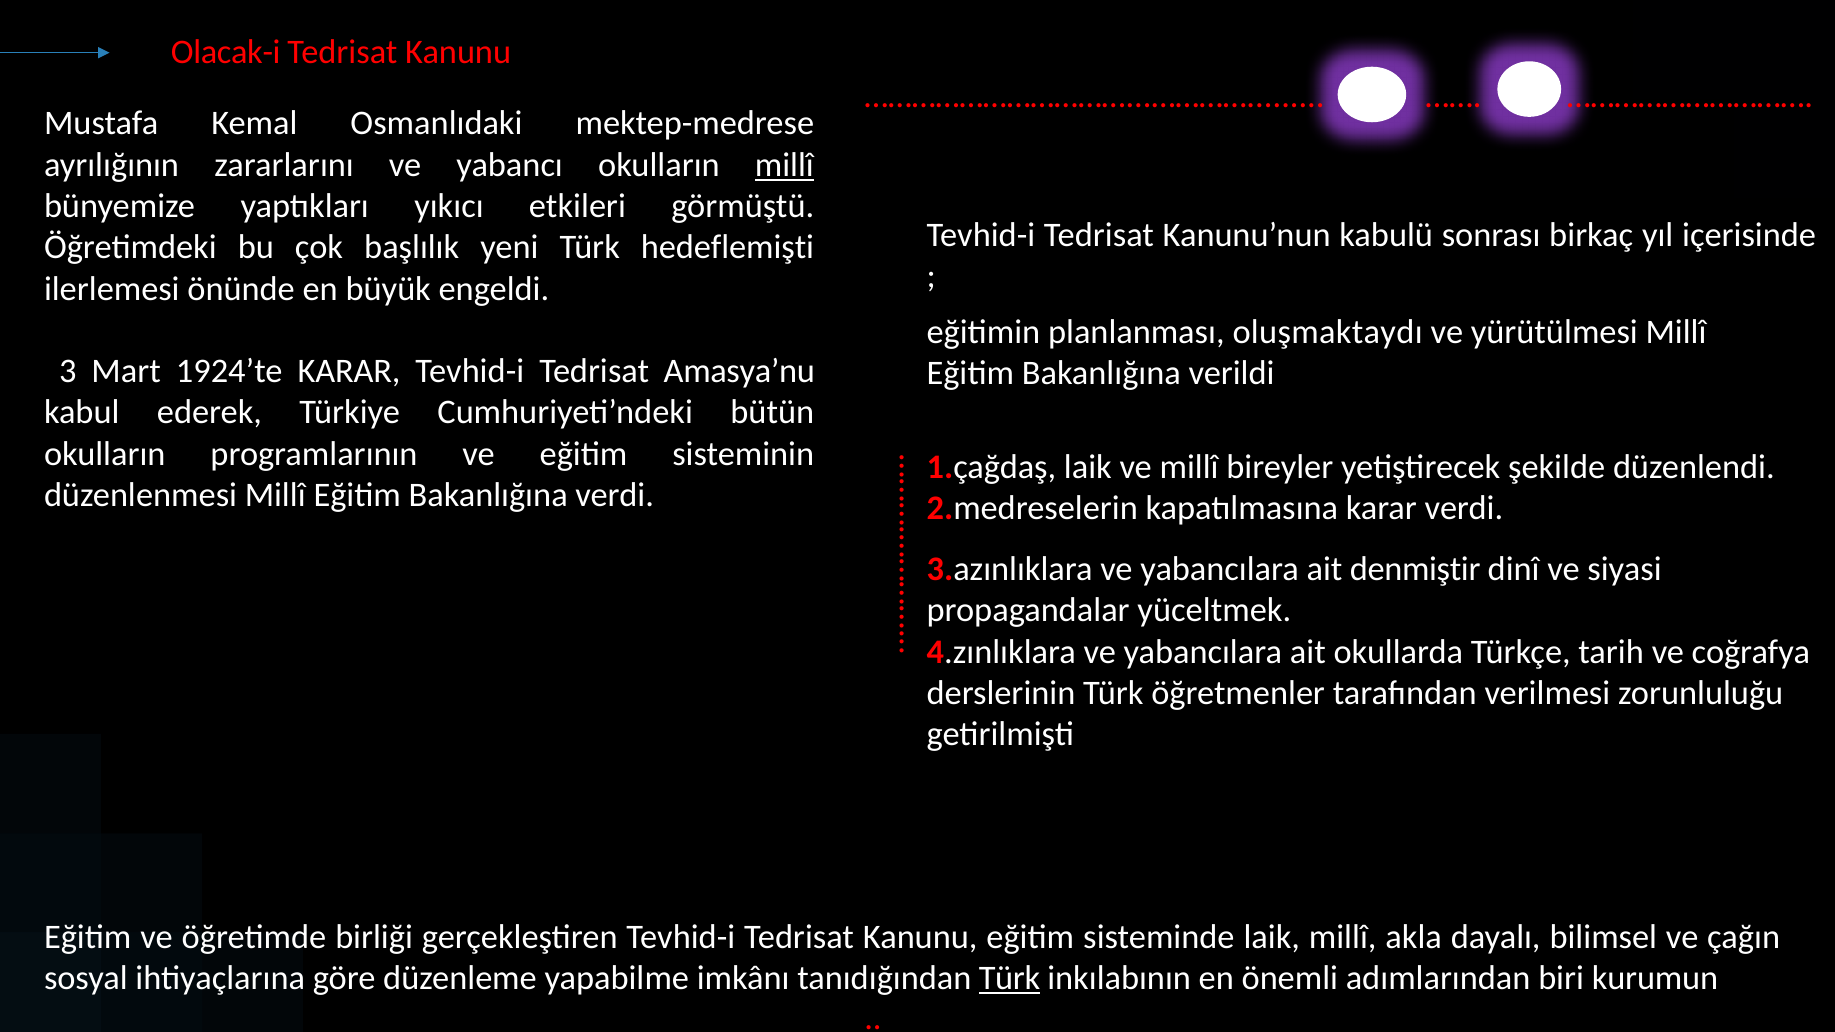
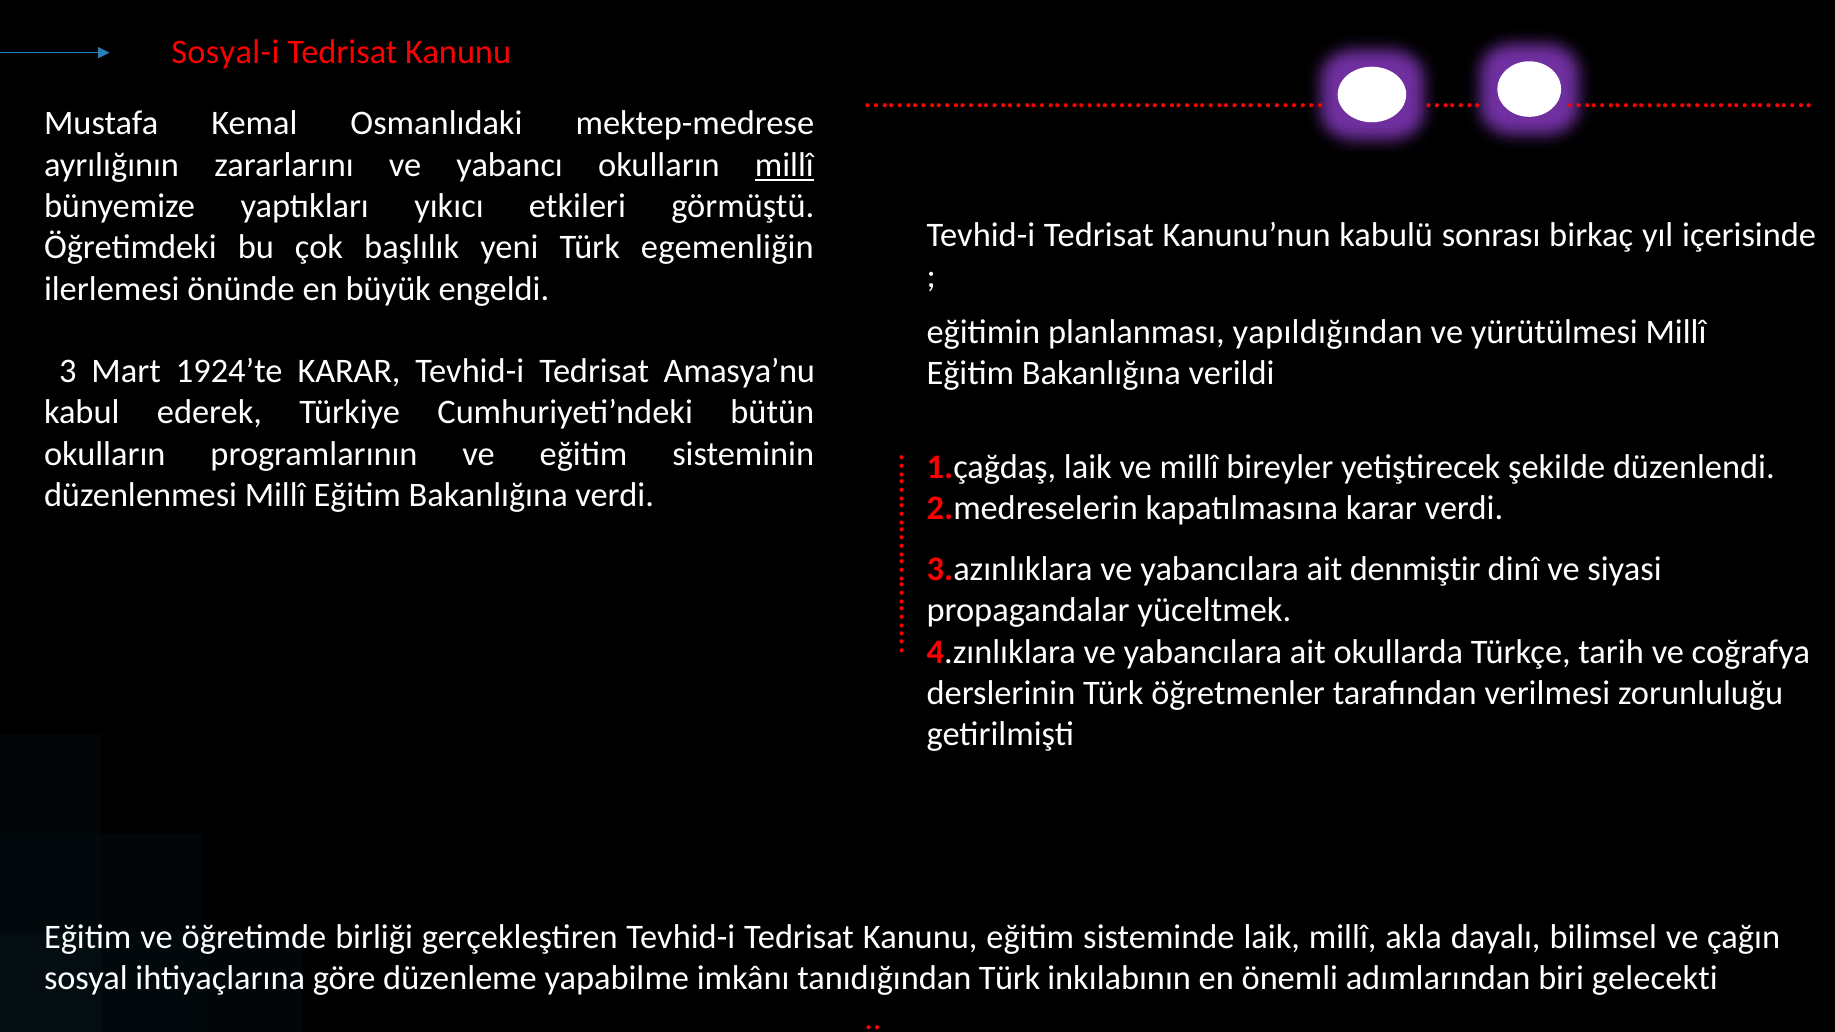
Olacak-i: Olacak-i -> Sosyal-i (225, 52)
hedeflemişti: hedeflemişti -> egemenliğin (727, 247)
oluşmaktaydı: oluşmaktaydı -> yapıldığından (1328, 332)
Türk underline: present -> none (1010, 978)
kurumun: kurumun -> gelecekti (1655, 978)
